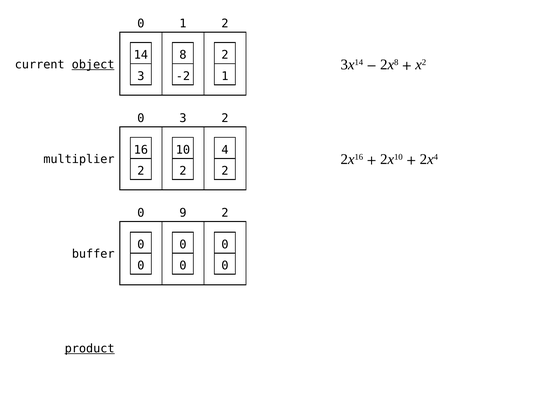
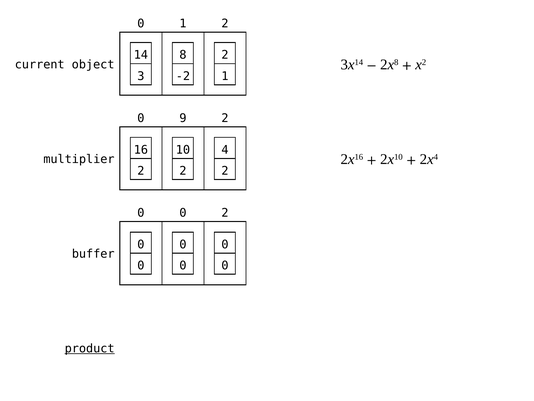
object underline: present -> none (93, 64)
0 3: 3 -> 9 (183, 118)
9: 9 -> 0 (183, 213)
